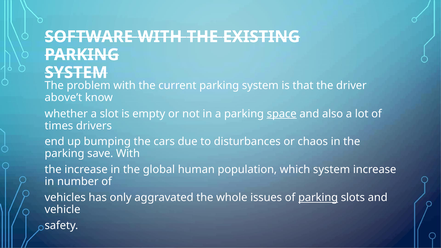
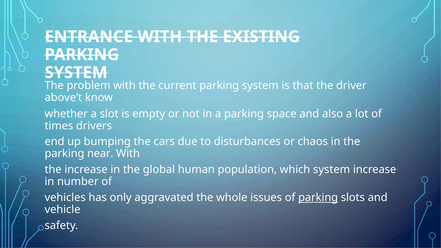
SOFTWARE: SOFTWARE -> ENTRANCE (89, 37)
space underline: present -> none (282, 114)
save: save -> near (100, 154)
